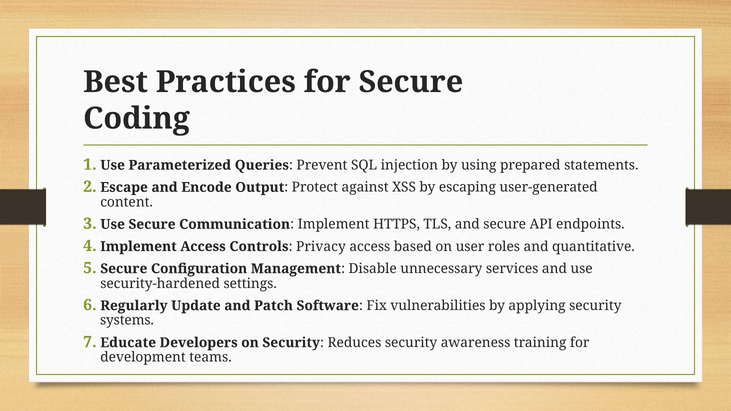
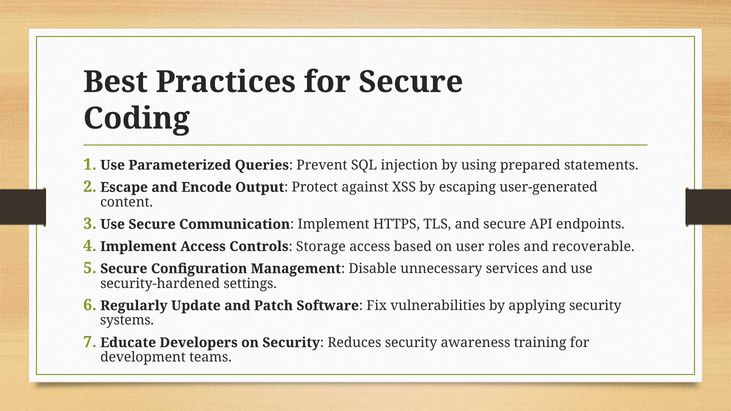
Privacy: Privacy -> Storage (321, 247)
quantitative: quantitative -> recoverable (593, 247)
